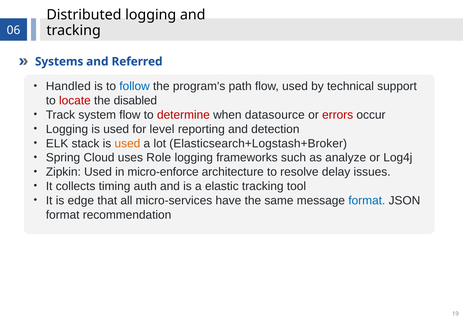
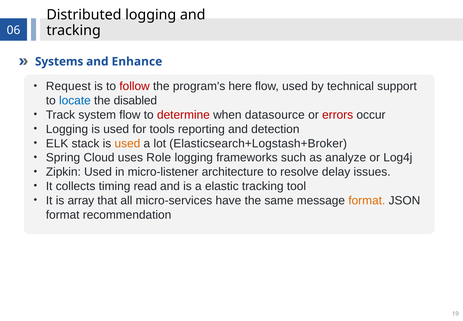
Referred: Referred -> Enhance (137, 61)
Handled: Handled -> Request (68, 86)
follow colour: blue -> red (135, 86)
path: path -> here (240, 86)
locate colour: red -> blue (75, 100)
level: level -> tools (162, 129)
micro-enforce: micro-enforce -> micro-listener (163, 172)
auth: auth -> read (145, 186)
edge: edge -> array (81, 200)
format colour: blue -> orange (367, 200)
